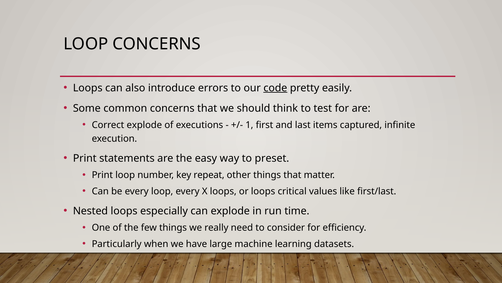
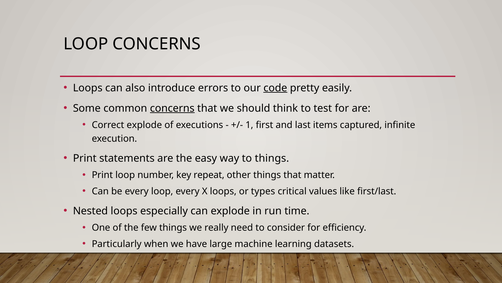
concerns underline: none -> present (172, 108)
to preset: preset -> things (272, 158)
or loops: loops -> types (263, 191)
